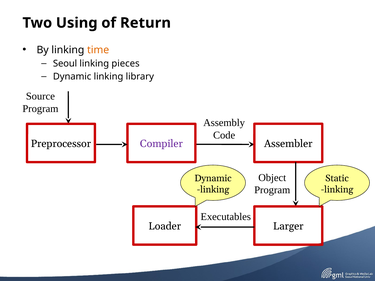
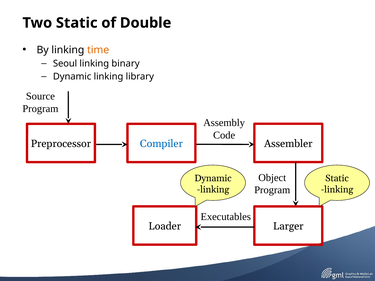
Two Using: Using -> Static (77, 23)
Return: Return -> Double (146, 23)
pieces: pieces -> binary (126, 64)
Compiler colour: purple -> blue (161, 144)
